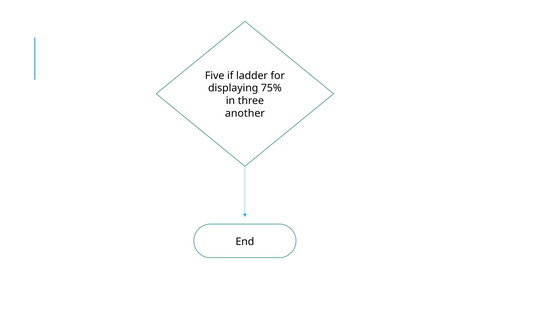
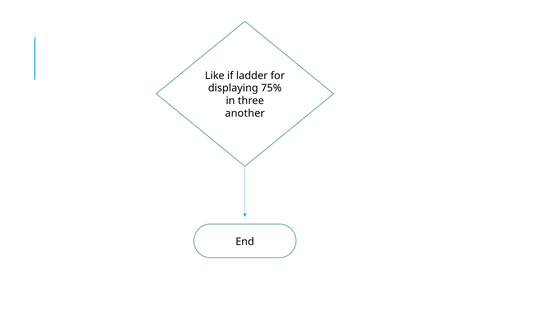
Five: Five -> Like (215, 76)
